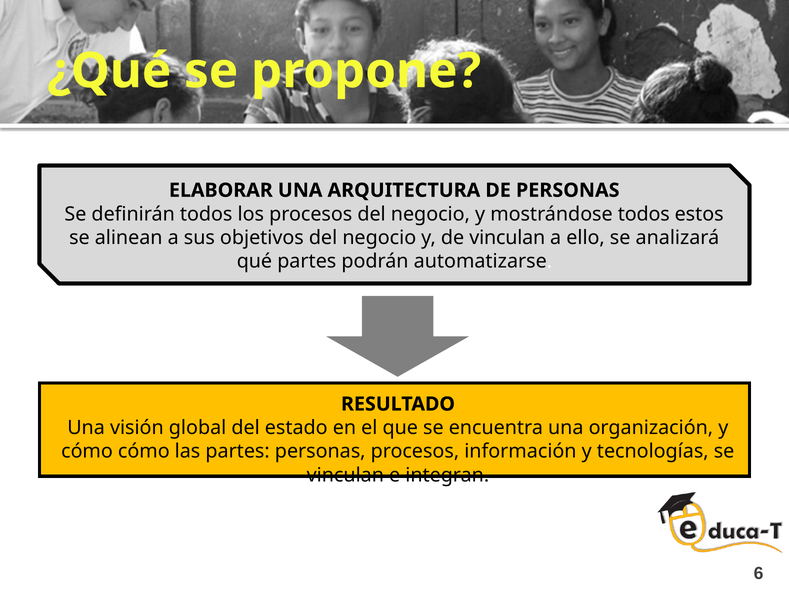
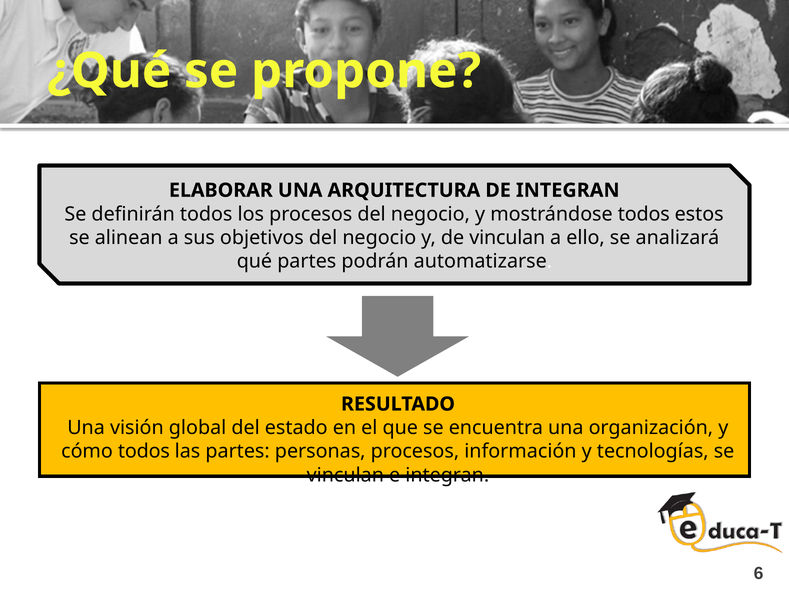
DE PERSONAS: PERSONAS -> INTEGRAN (568, 190)
cómo cómo: cómo -> todos (144, 451)
